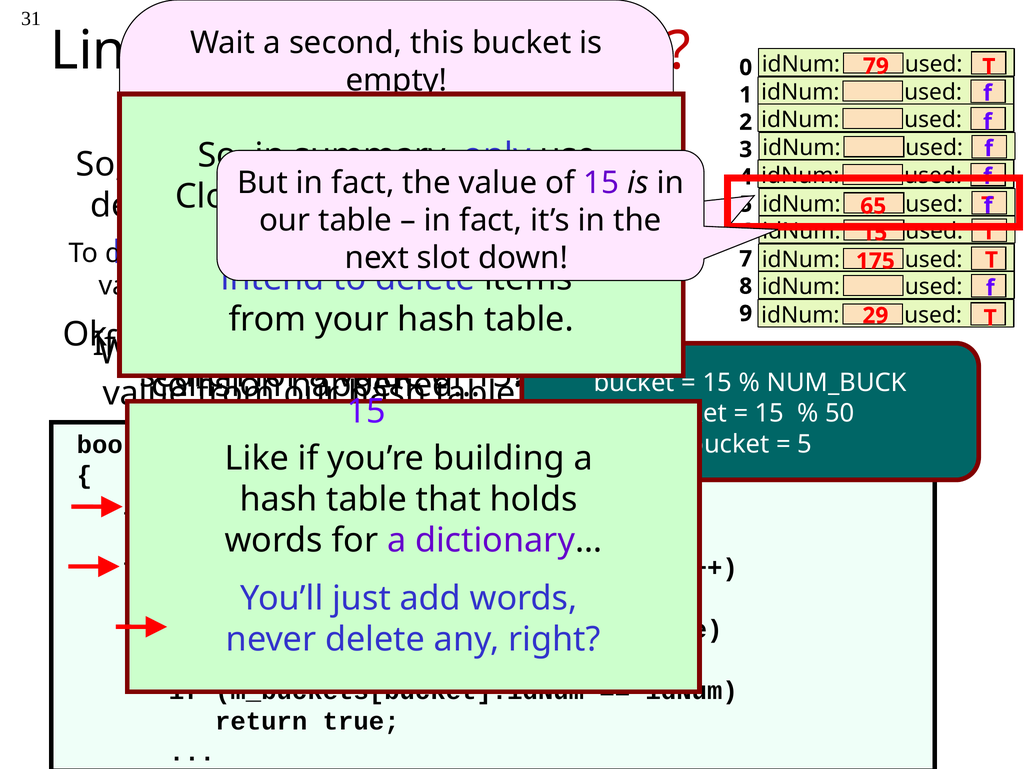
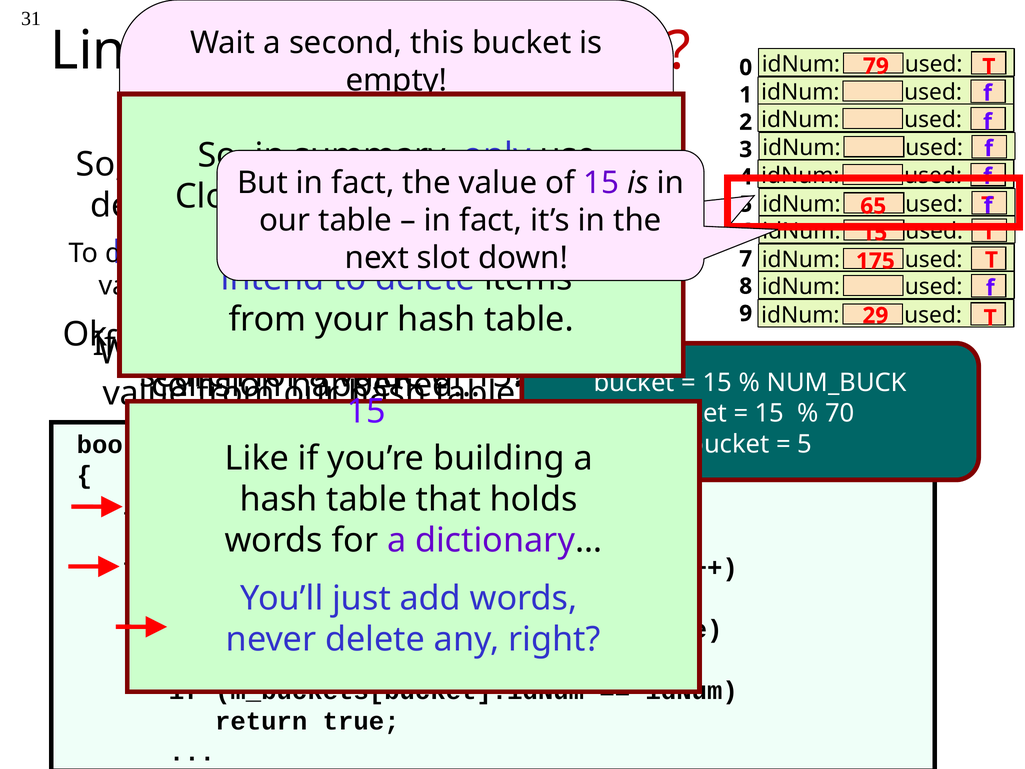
50: 50 -> 70 (840, 413)
